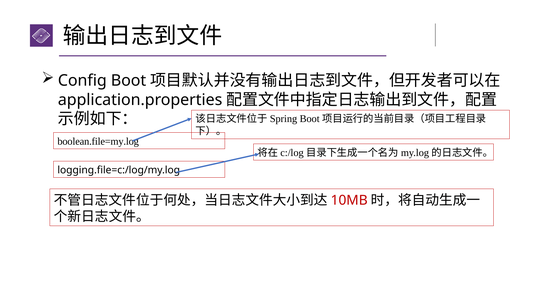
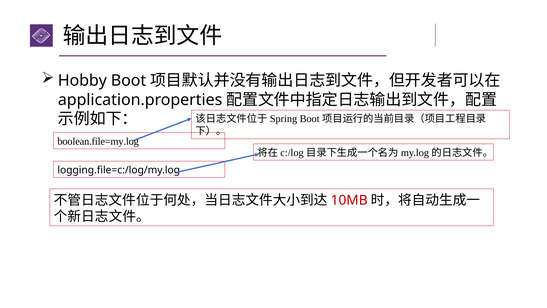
Config: Config -> Hobby (82, 81)
